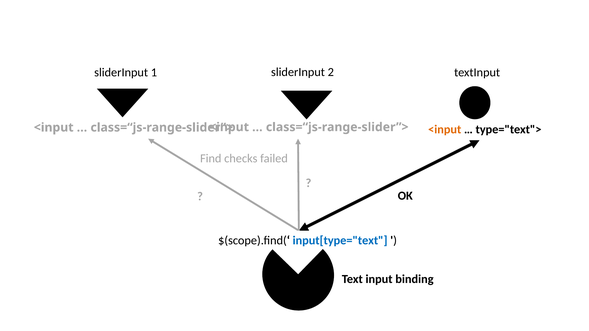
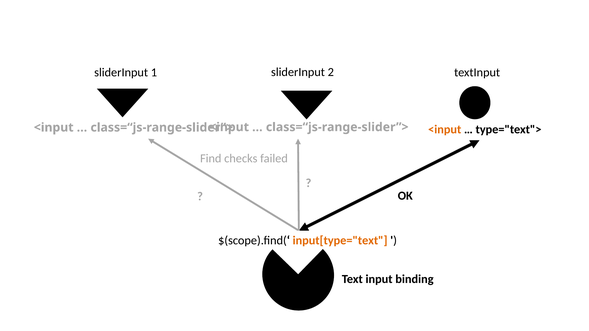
input[type="text colour: blue -> orange (340, 241)
